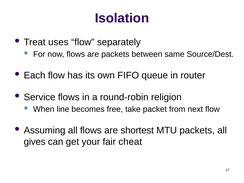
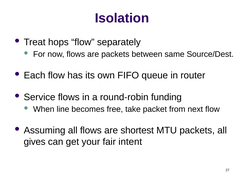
uses: uses -> hops (58, 42)
religion: religion -> funding (166, 97)
cheat: cheat -> intent (130, 142)
